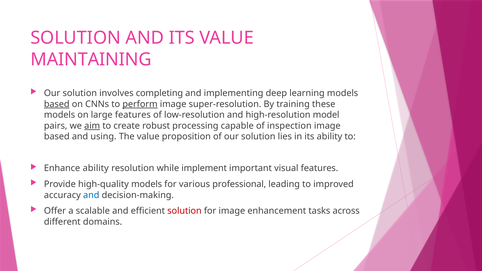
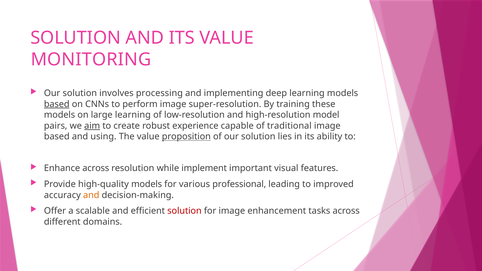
MAINTAINING: MAINTAINING -> MONITORING (91, 60)
completing: completing -> processing (159, 93)
perform underline: present -> none (140, 104)
large features: features -> learning (133, 115)
processing: processing -> experience (195, 126)
inspection: inspection -> traditional (289, 126)
proposition underline: none -> present (186, 137)
Enhance ability: ability -> across (96, 168)
and colour: blue -> orange (91, 195)
